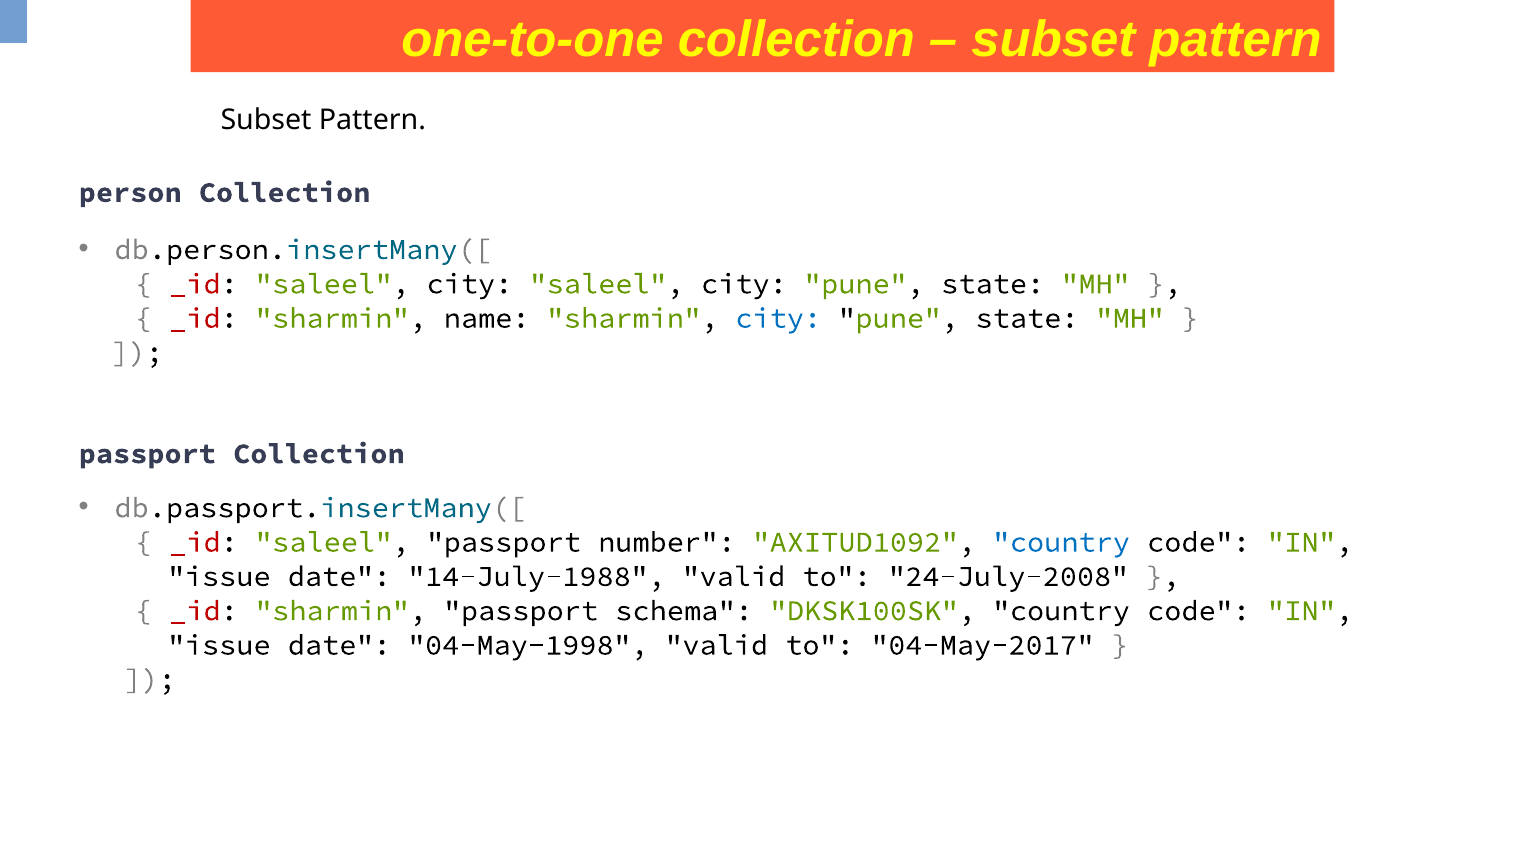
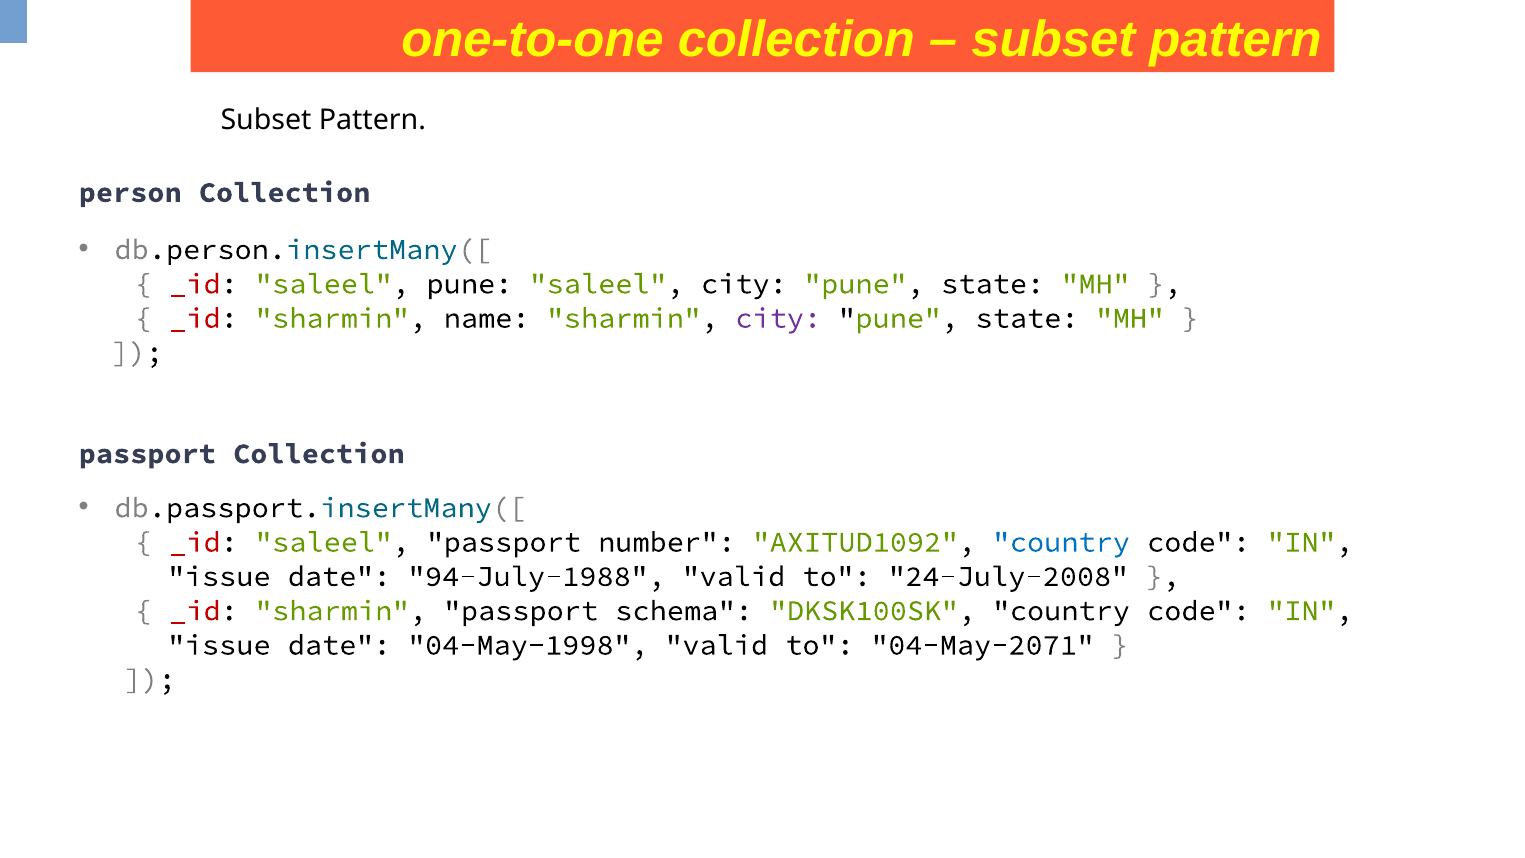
_id saleel city: city -> pune (469, 284)
city colour: blue -> purple (778, 318)
14-July-1988: 14-July-1988 -> 94-July-1988 (537, 576)
04-May-2017: 04-May-2017 -> 04-May-2071 (983, 645)
